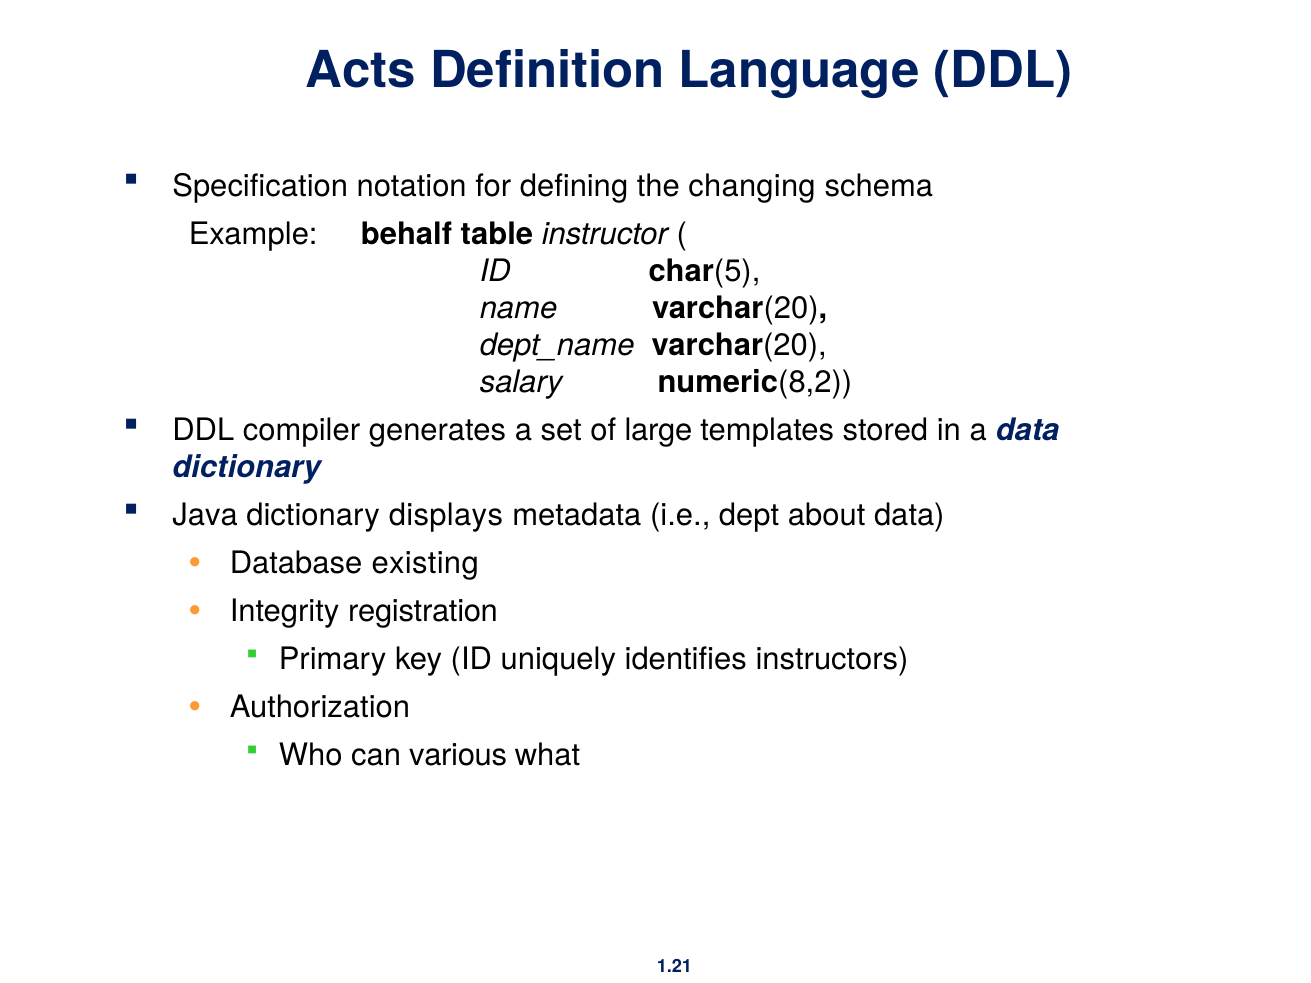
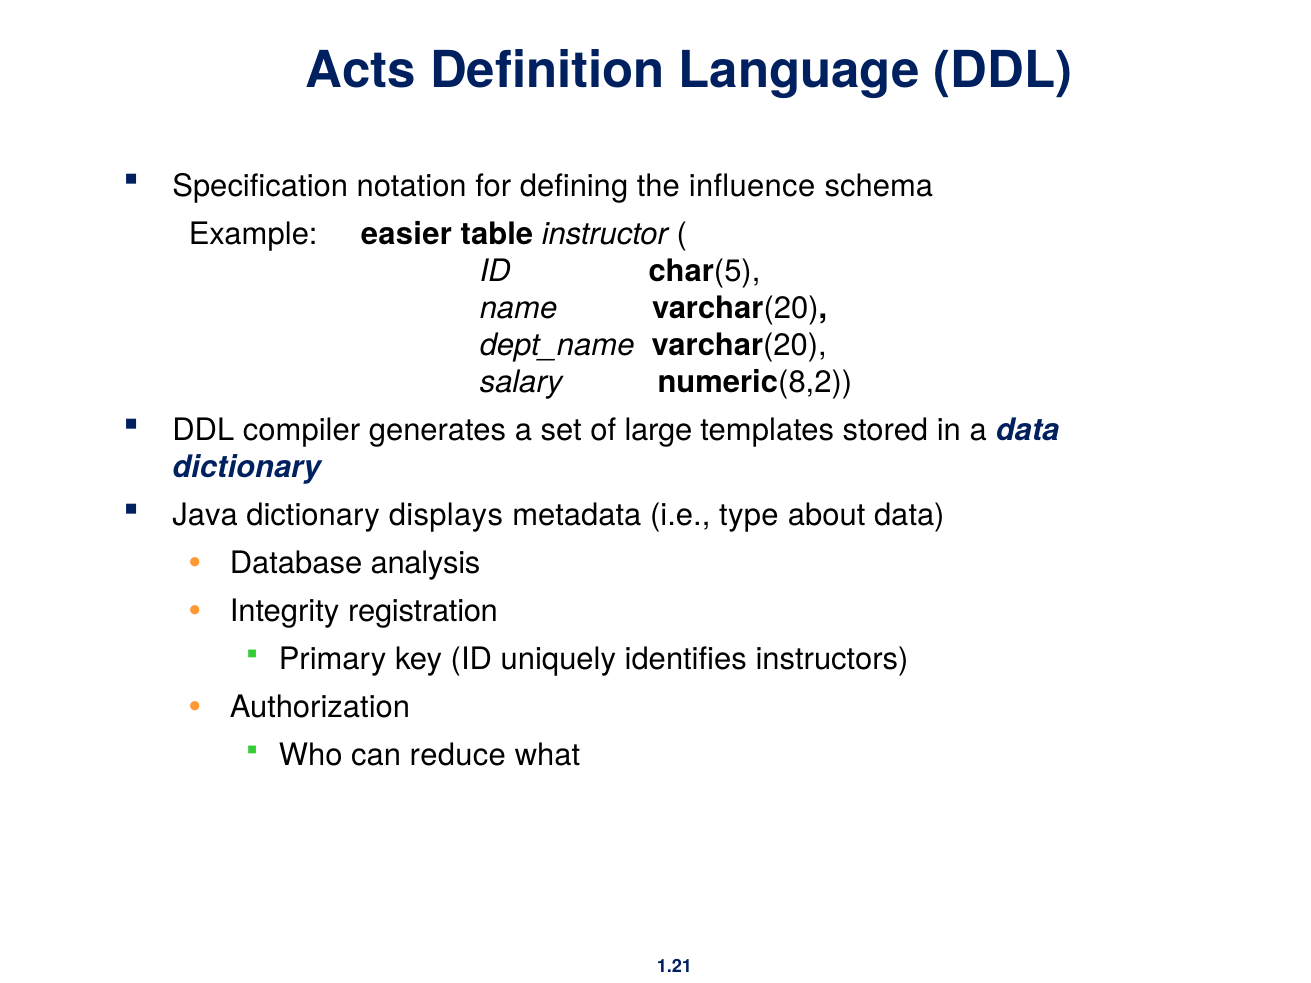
changing: changing -> influence (752, 186)
behalf: behalf -> easier (406, 234)
dept: dept -> type (749, 516)
existing: existing -> analysis (425, 564)
various: various -> reduce (458, 756)
